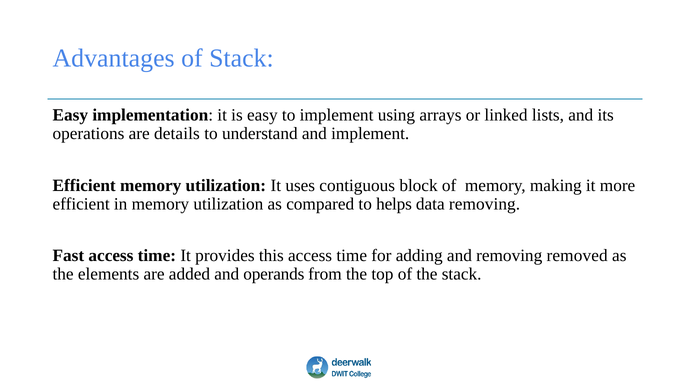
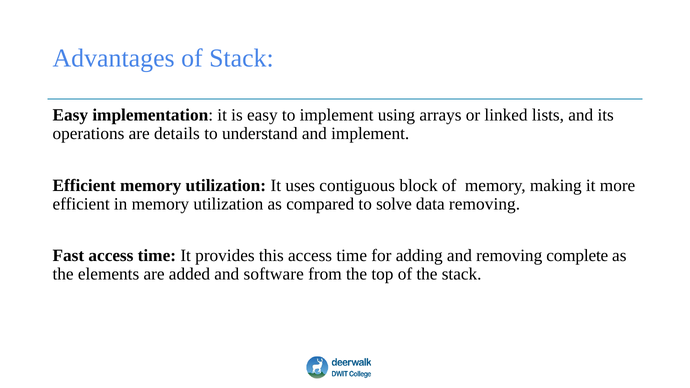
helps: helps -> solve (394, 204)
removed: removed -> complete (577, 256)
operands: operands -> software (274, 274)
